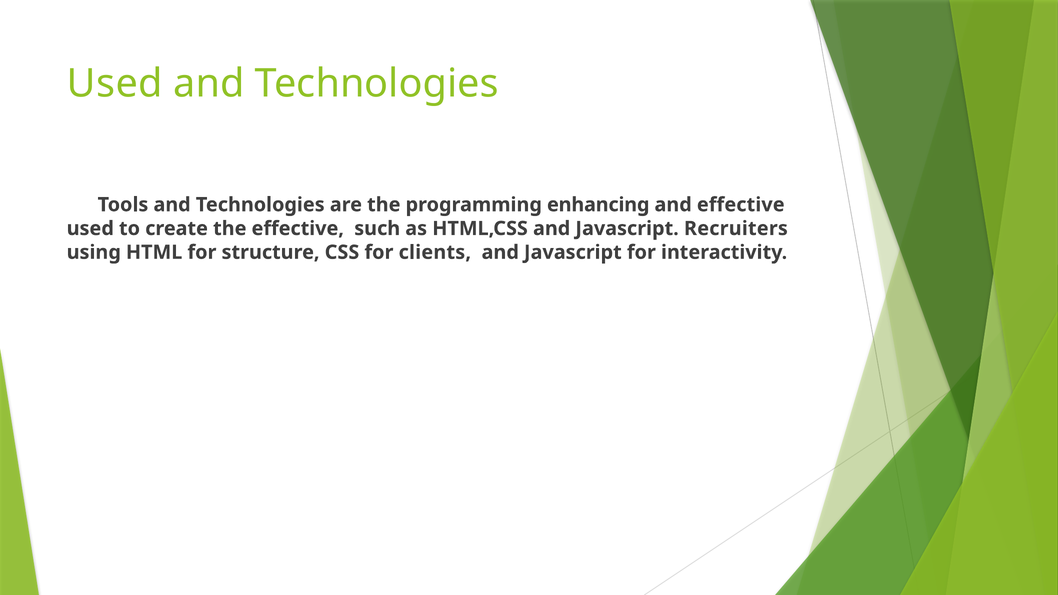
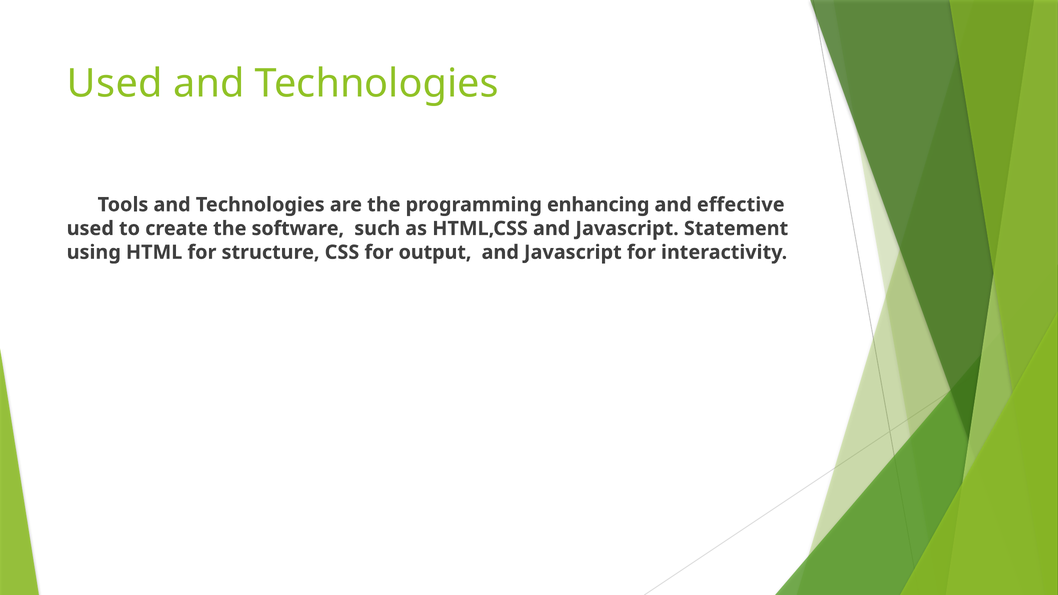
the effective: effective -> software (298, 229)
Recruiters: Recruiters -> Statement (736, 229)
clients: clients -> output (435, 252)
